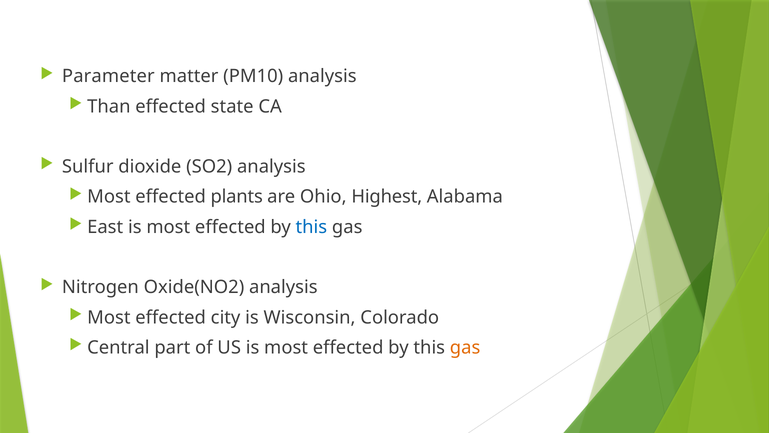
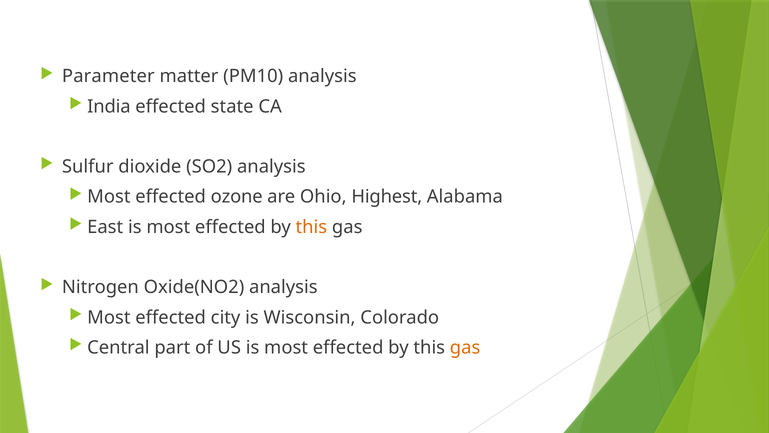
Than: Than -> India (109, 106)
plants: plants -> ozone (237, 197)
this colour: blue -> orange (311, 227)
